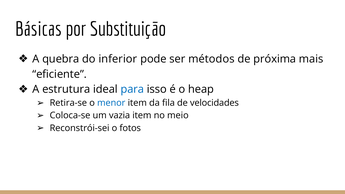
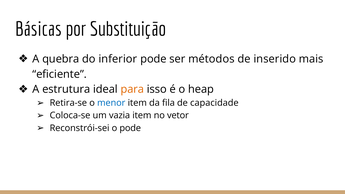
próxima: próxima -> inserido (275, 59)
para colour: blue -> orange (132, 89)
velocidades: velocidades -> capacidade (214, 103)
meio: meio -> vetor (178, 116)
o fotos: fotos -> pode (130, 128)
